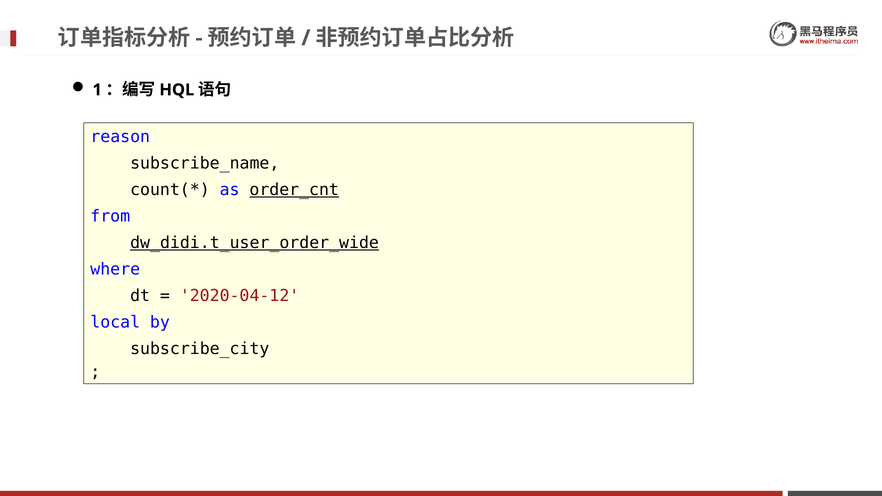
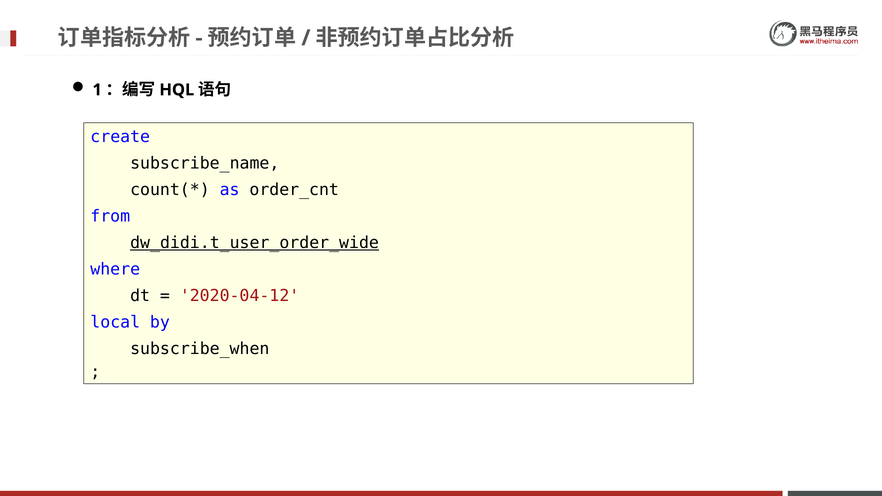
reason: reason -> create (120, 137)
order_cnt underline: present -> none (294, 190)
subscribe_city: subscribe_city -> subscribe_when (200, 349)
